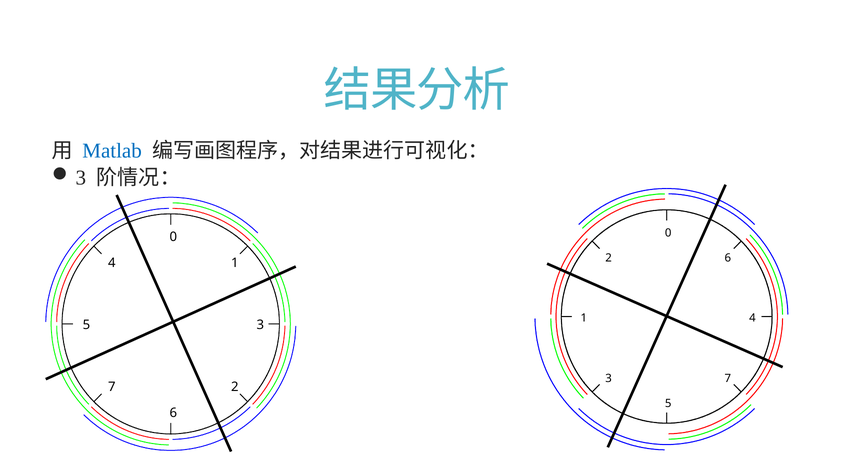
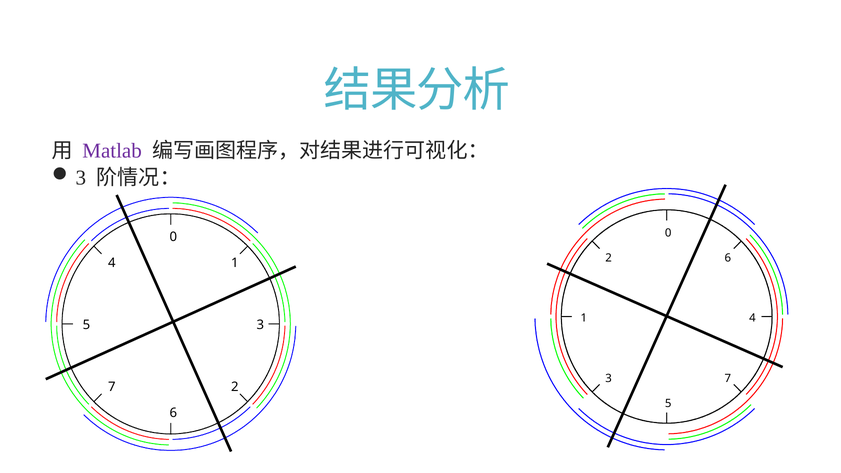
Matlab colour: blue -> purple (112, 151)
